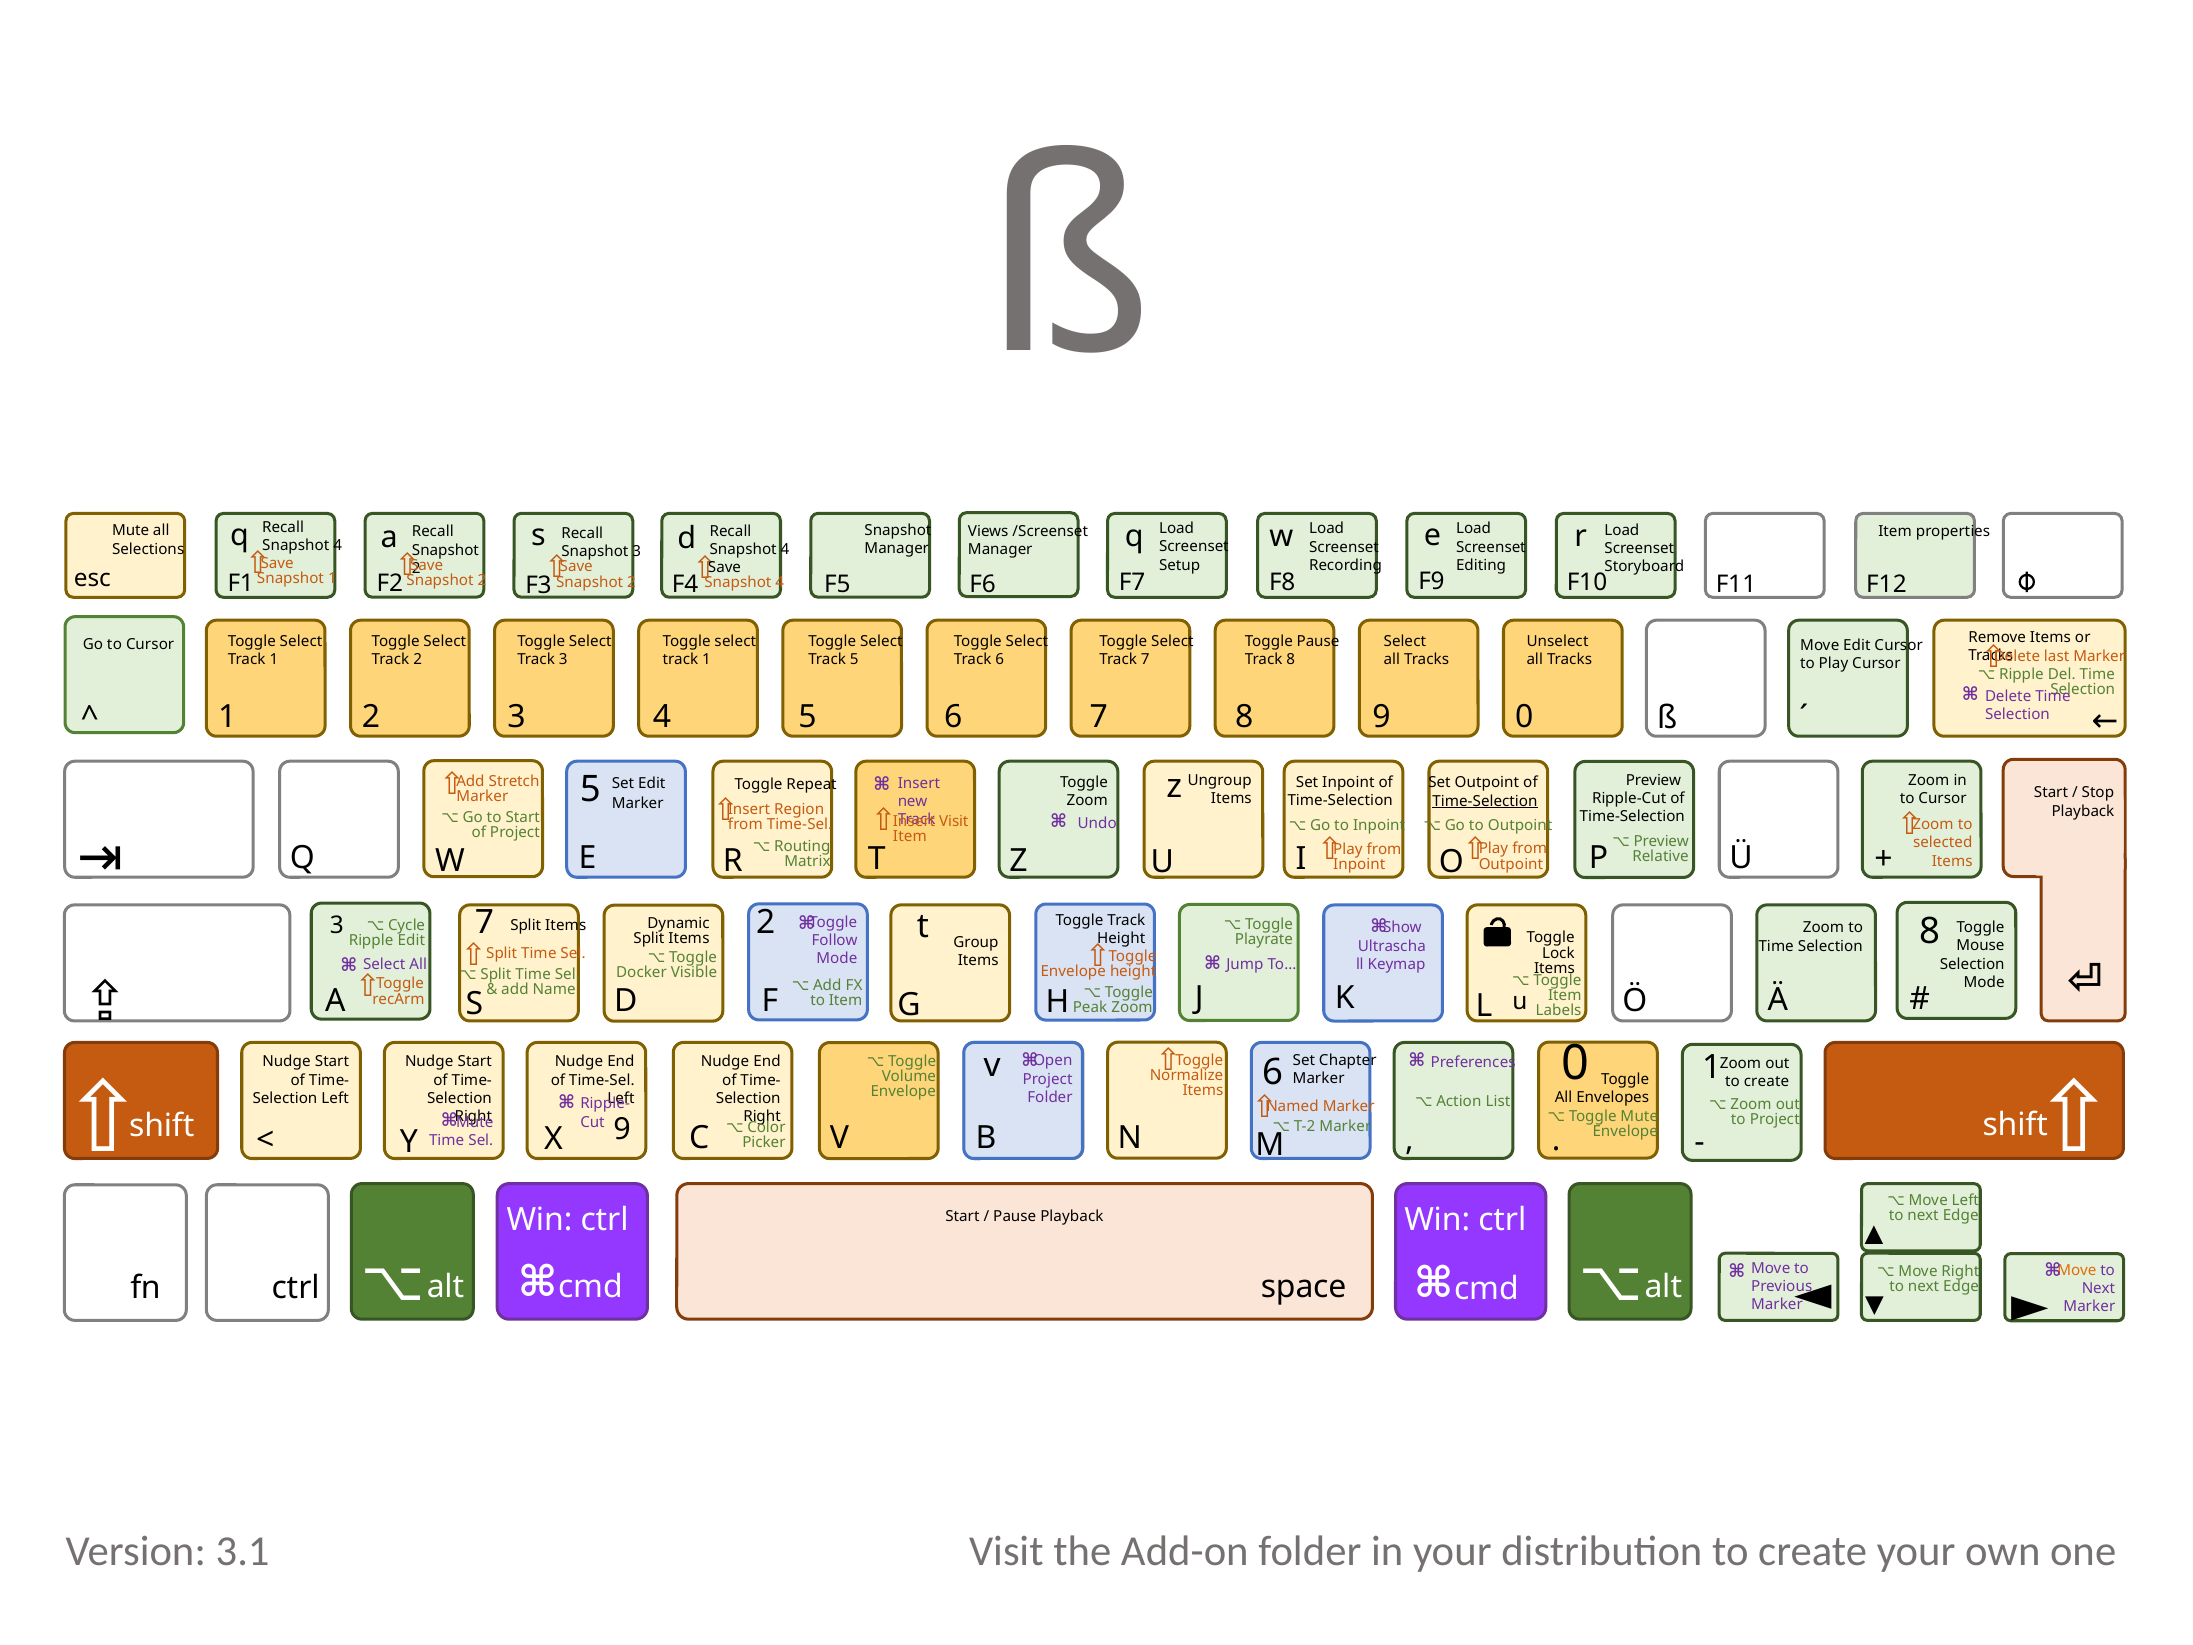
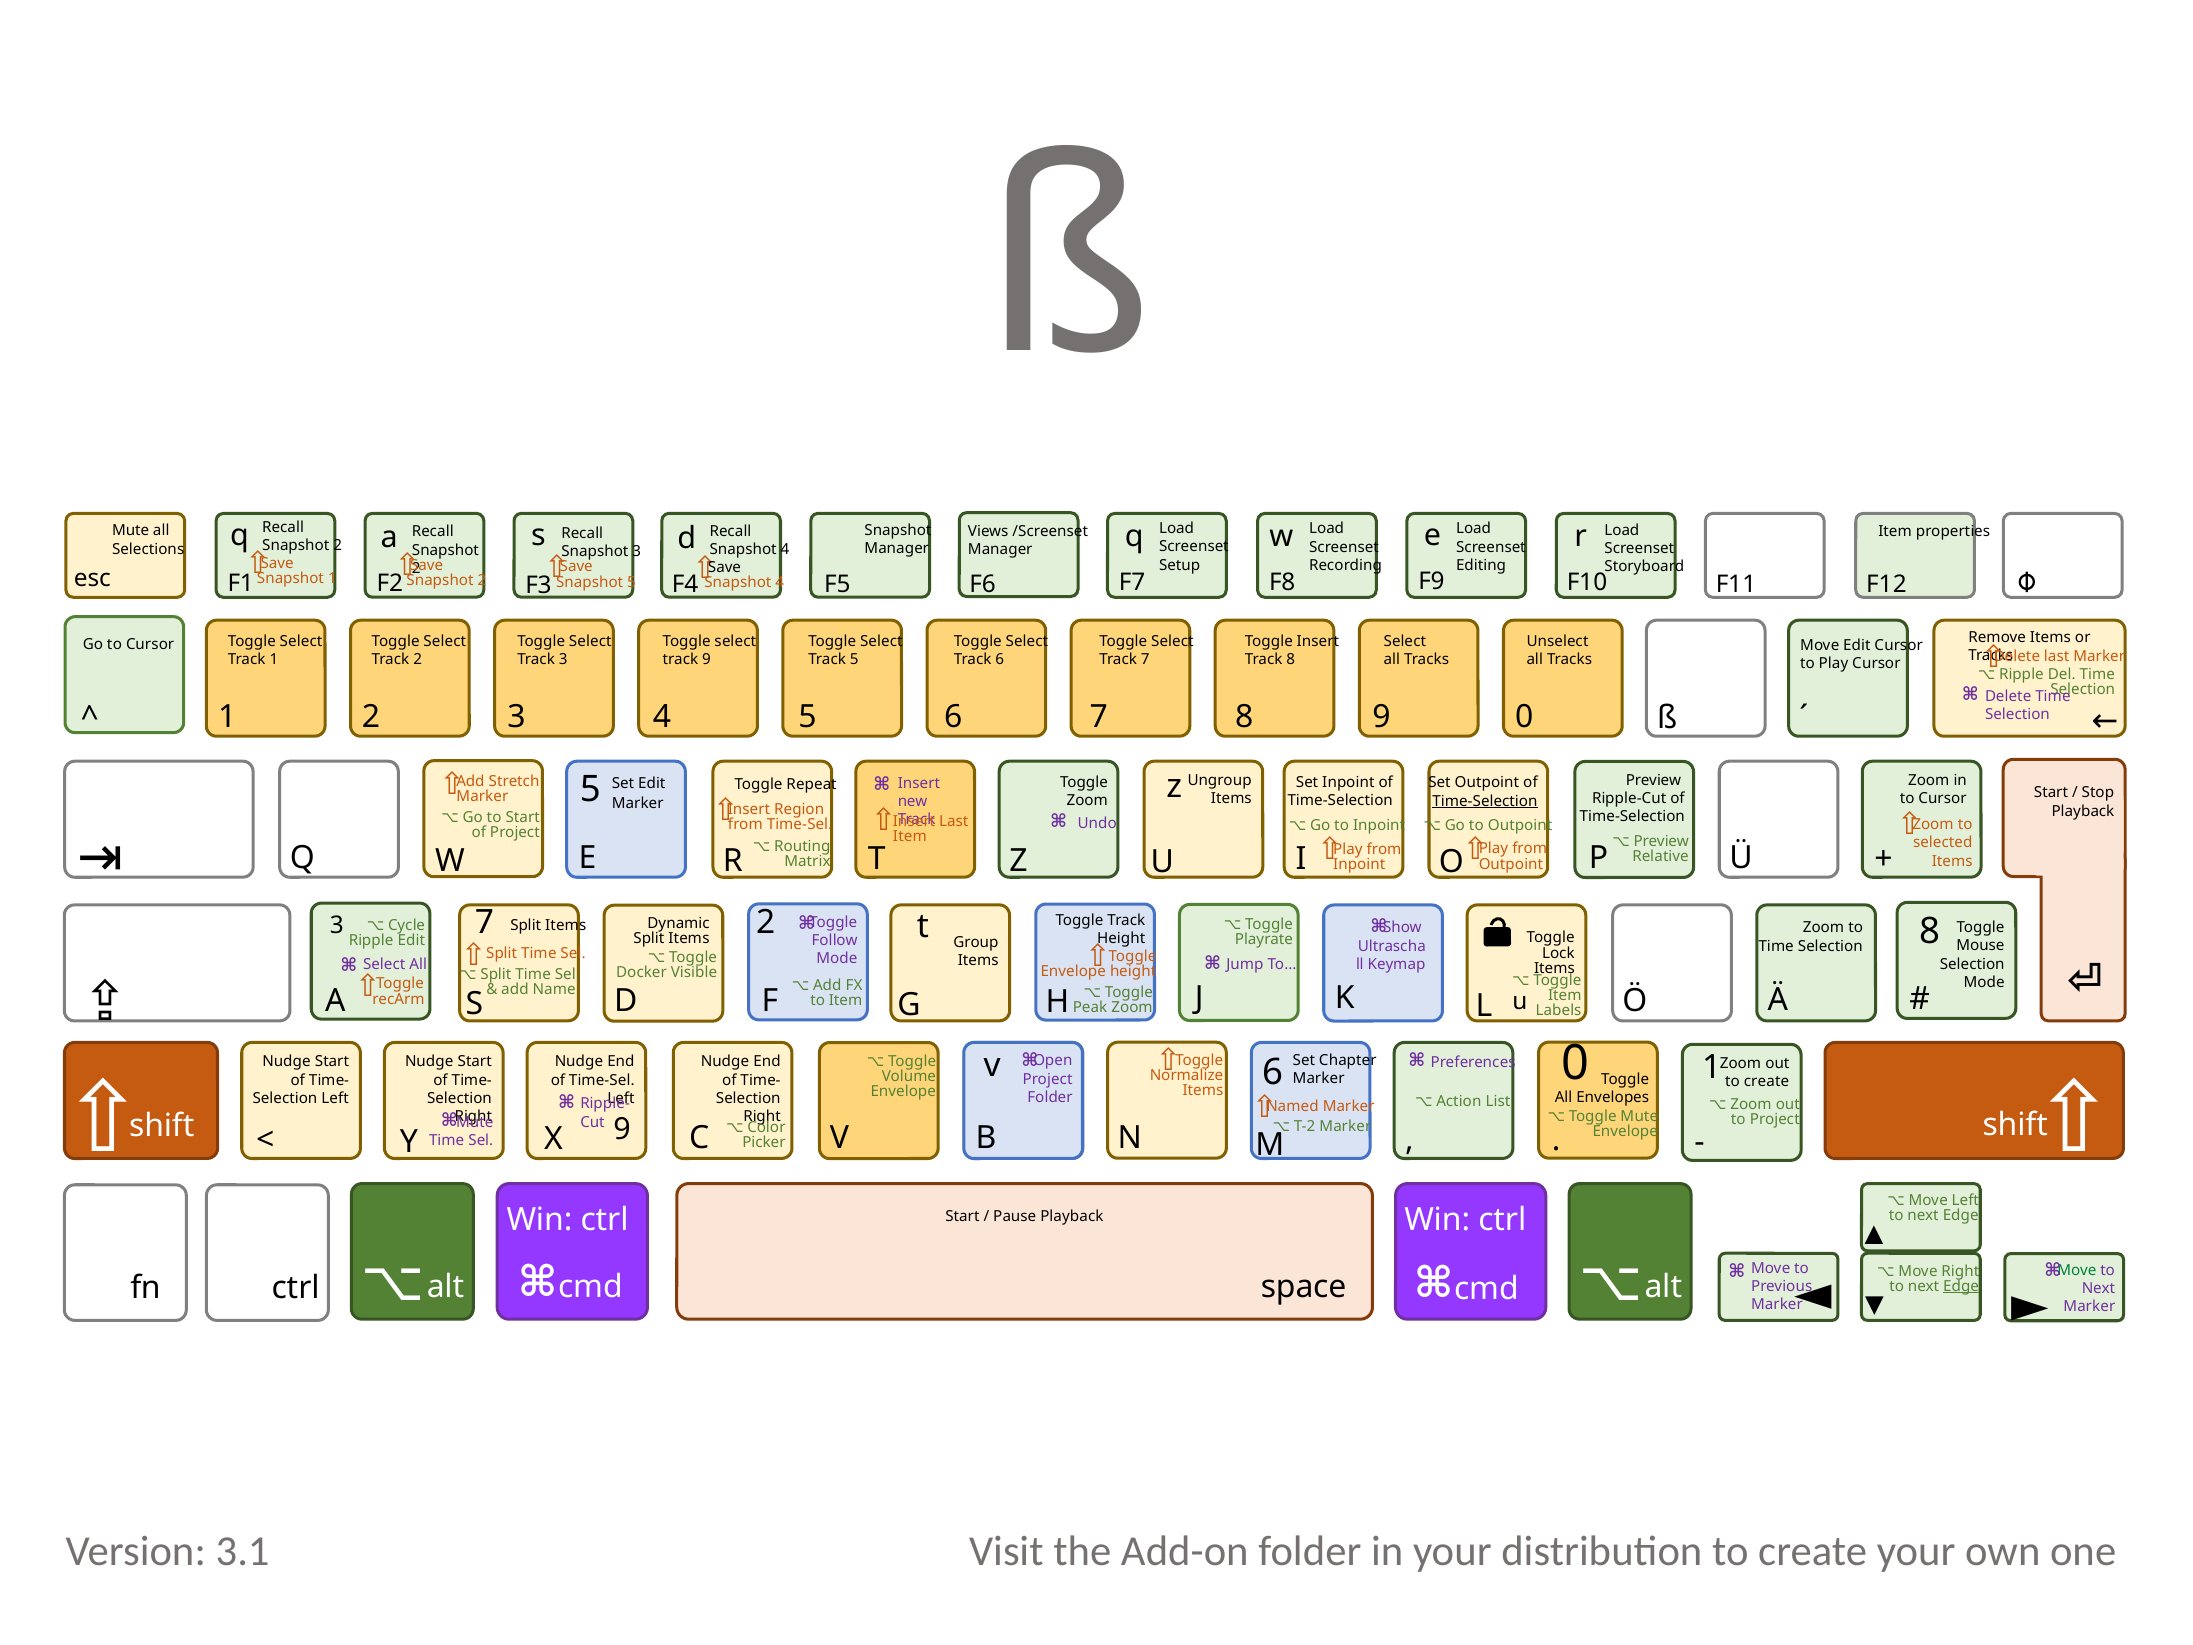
4: 4 -> 2 (338, 546)
2: 2 -> 5 (632, 582)
Toggle Pause: Pause -> Insert (1318, 641)
1: 1 -> 9 (706, 659)
Visit: Visit -> Last (954, 821)
Move colour: orange -> green (2077, 1270)
Edge underline: none -> present (1961, 1286)
